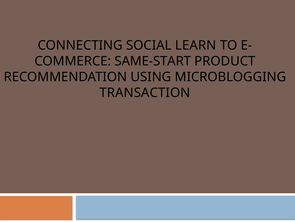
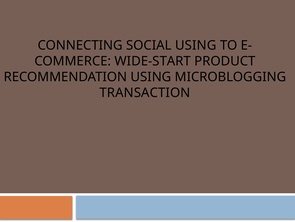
SOCIAL LEARN: LEARN -> USING (196, 45)
SAME-START: SAME-START -> WIDE-START (153, 61)
